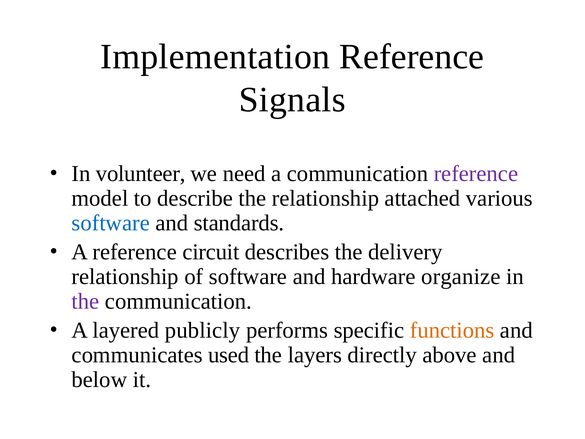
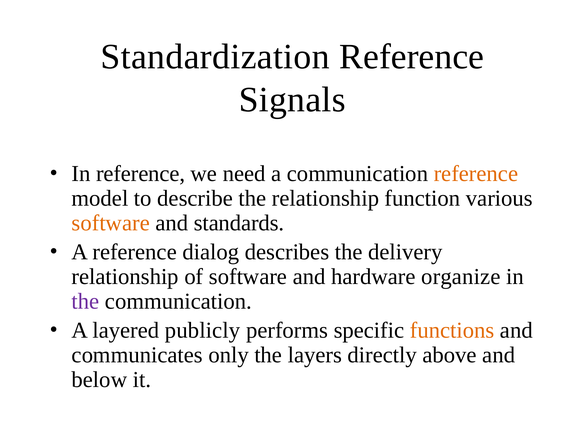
Implementation: Implementation -> Standardization (215, 57)
In volunteer: volunteer -> reference (141, 174)
reference colour: purple -> orange (476, 174)
attached: attached -> function (422, 198)
software colour: blue -> orange (111, 223)
circuit: circuit -> dialog (211, 252)
used: used -> only (229, 355)
